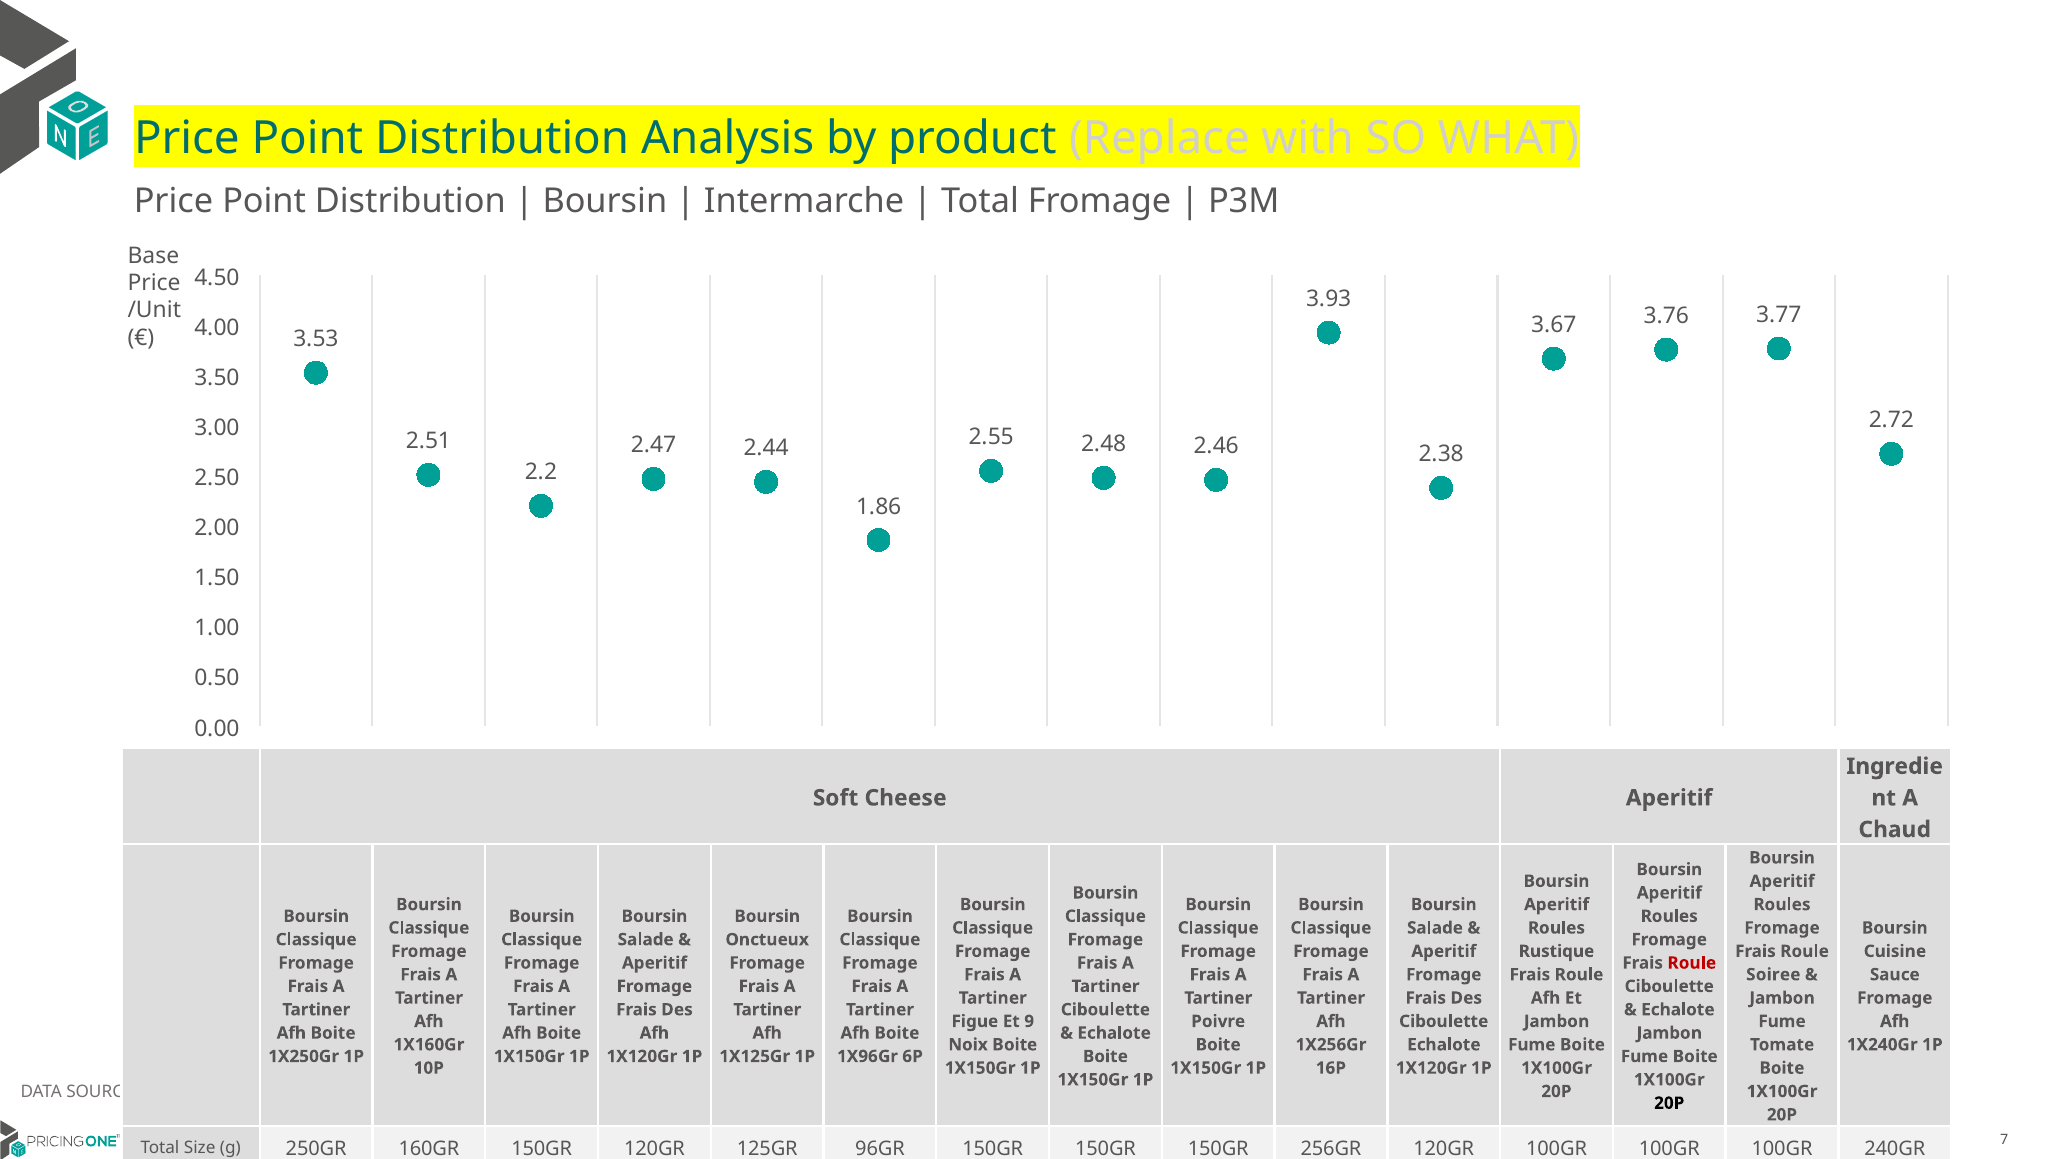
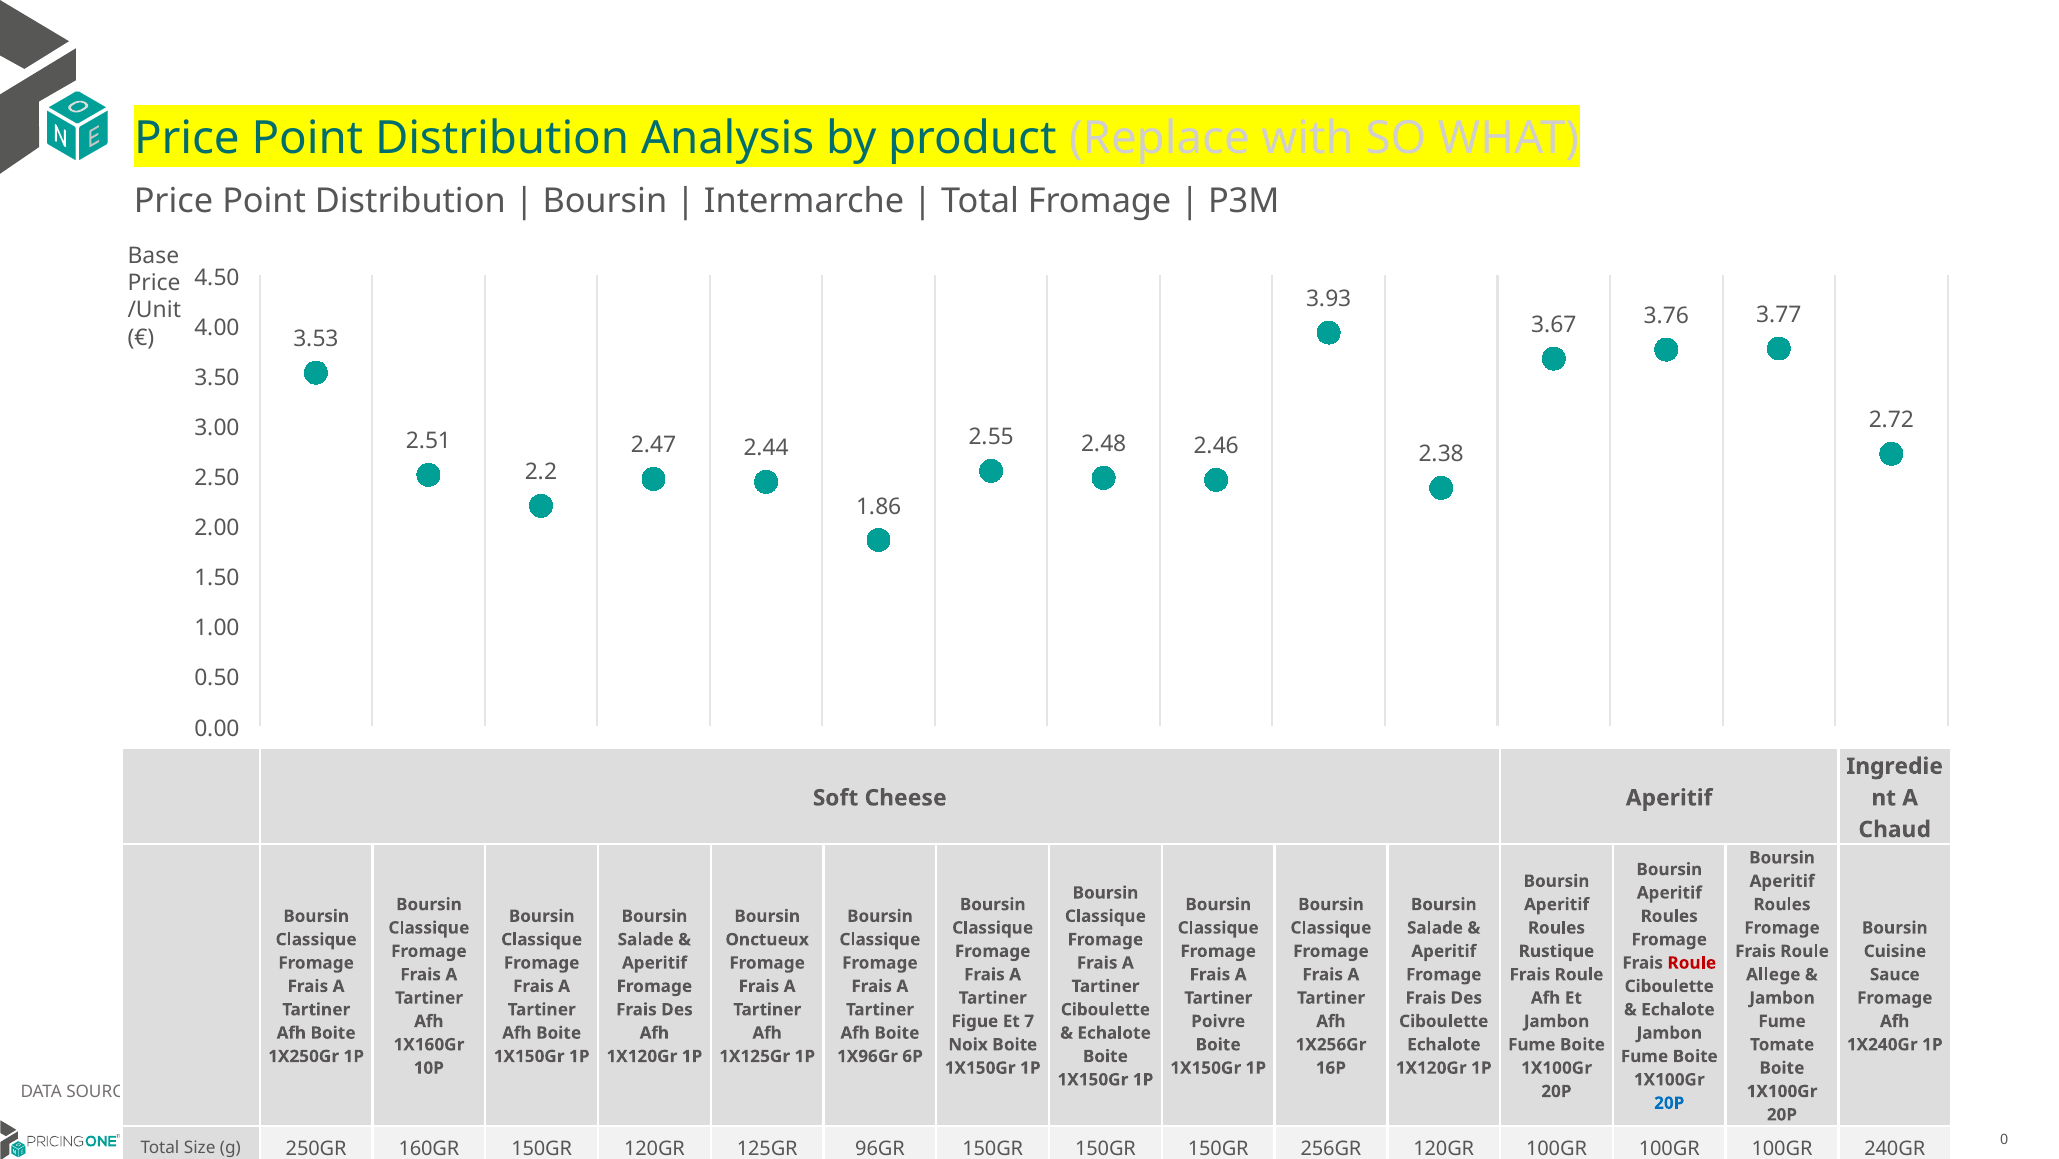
Soiree: Soiree -> Allege (1773, 974)
9: 9 -> 7 (1029, 1021)
20P colour: black -> blue (1669, 1102)
7: 7 -> 0 (2004, 1139)
